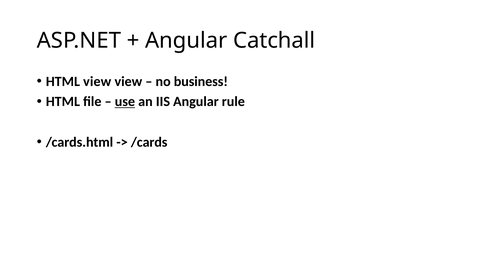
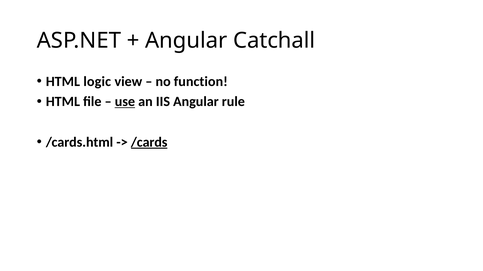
HTML view: view -> logic (97, 82)
business: business -> function (201, 82)
/cards underline: none -> present (149, 142)
